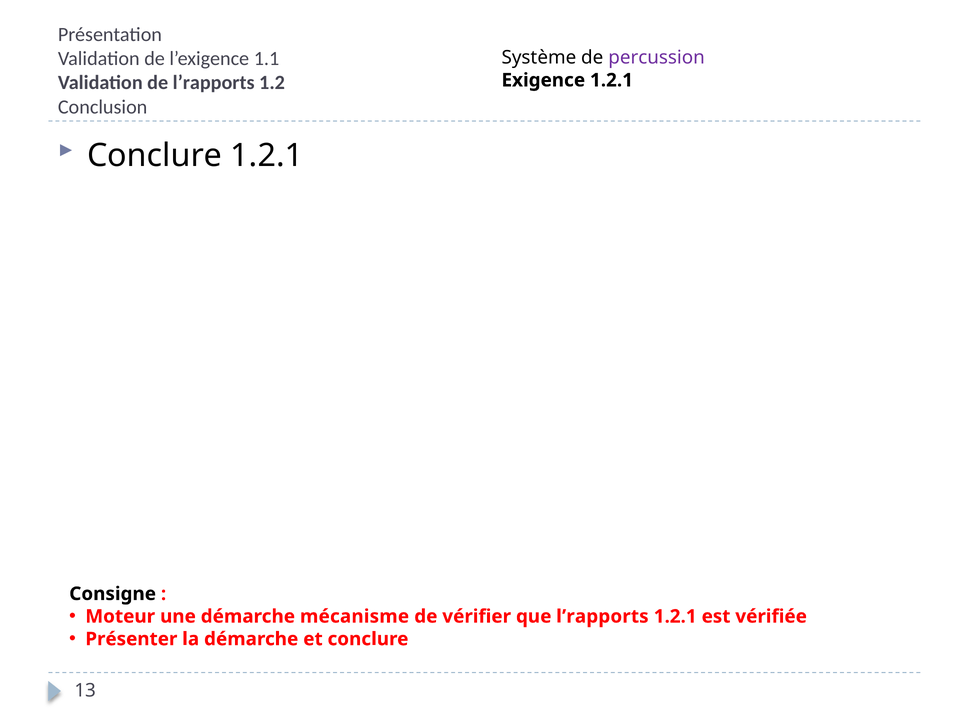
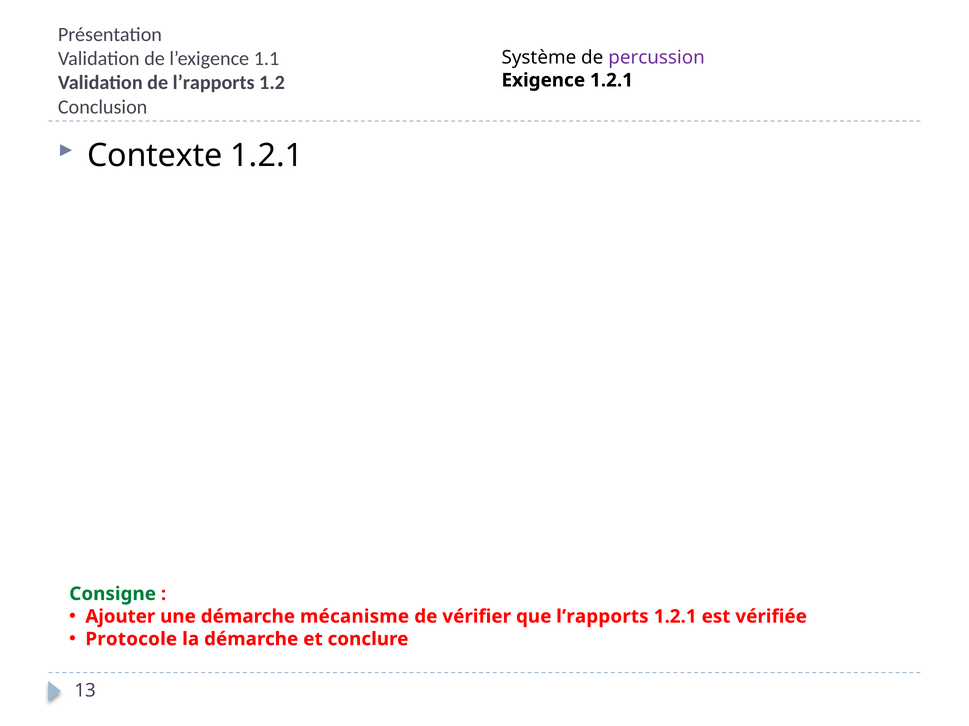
Conclure: Conclure -> Contexte (155, 156)
Consigne colour: black -> green (113, 594)
Moteur: Moteur -> Ajouter (120, 617)
Présenter: Présenter -> Protocole (131, 640)
